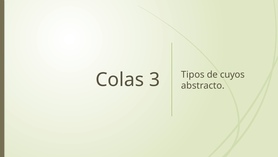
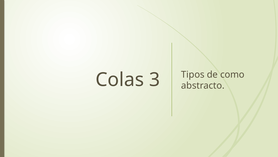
cuyos: cuyos -> como (232, 74)
